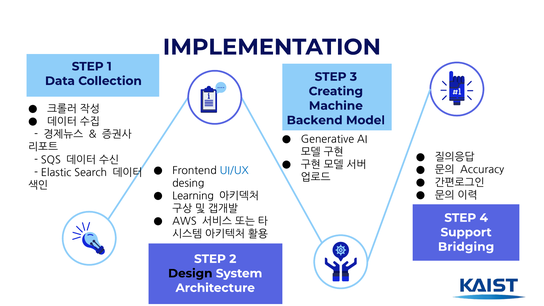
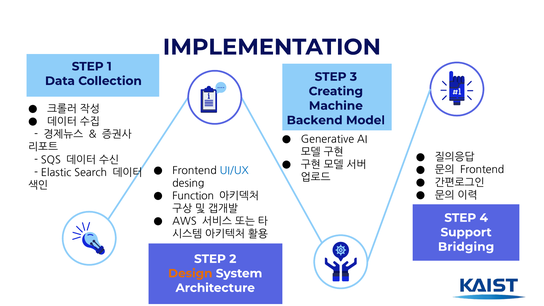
Accuracy: Accuracy -> Frontend (482, 170)
Learning: Learning -> Function (193, 196)
Design colour: black -> orange (190, 273)
